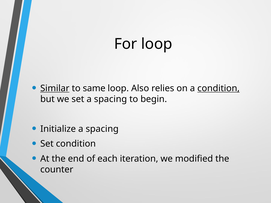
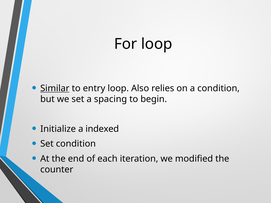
same: same -> entry (94, 88)
condition underline: present -> none (218, 88)
Initialize a spacing: spacing -> indexed (102, 129)
